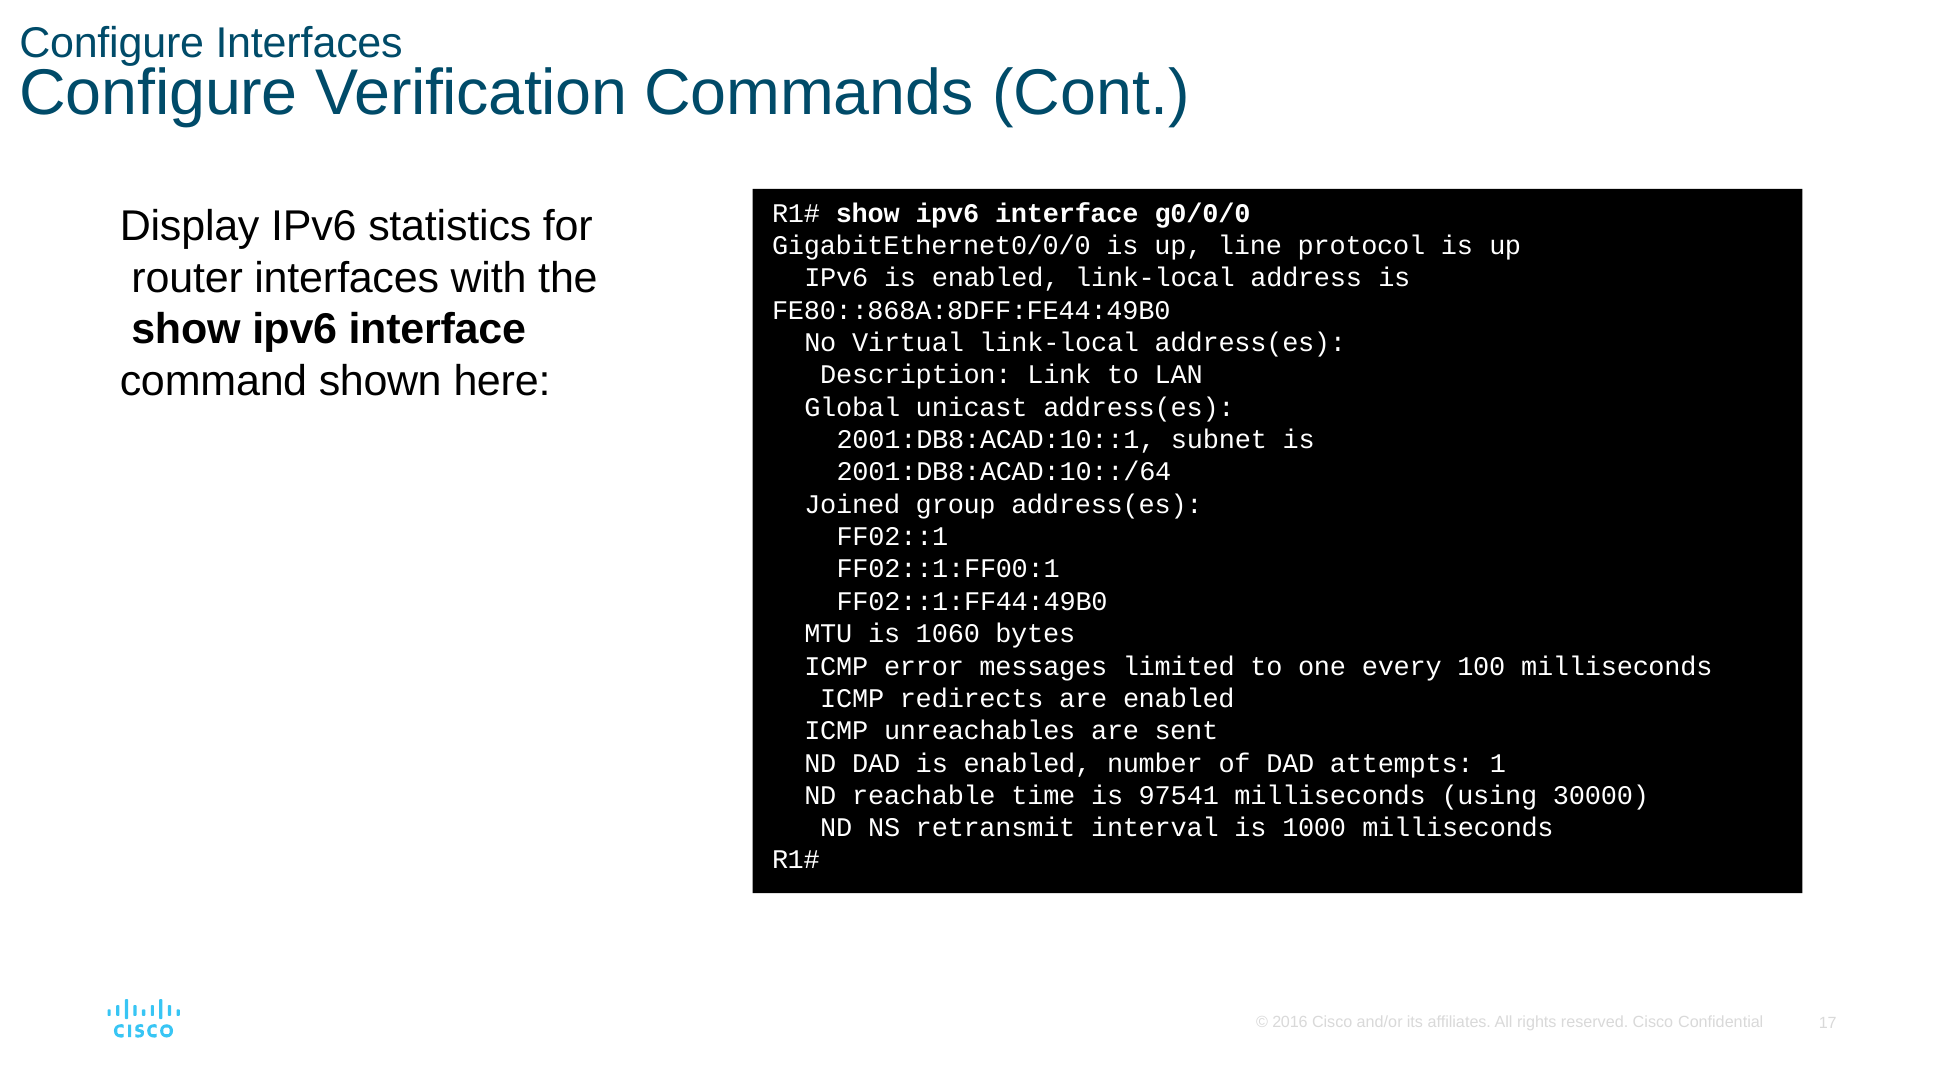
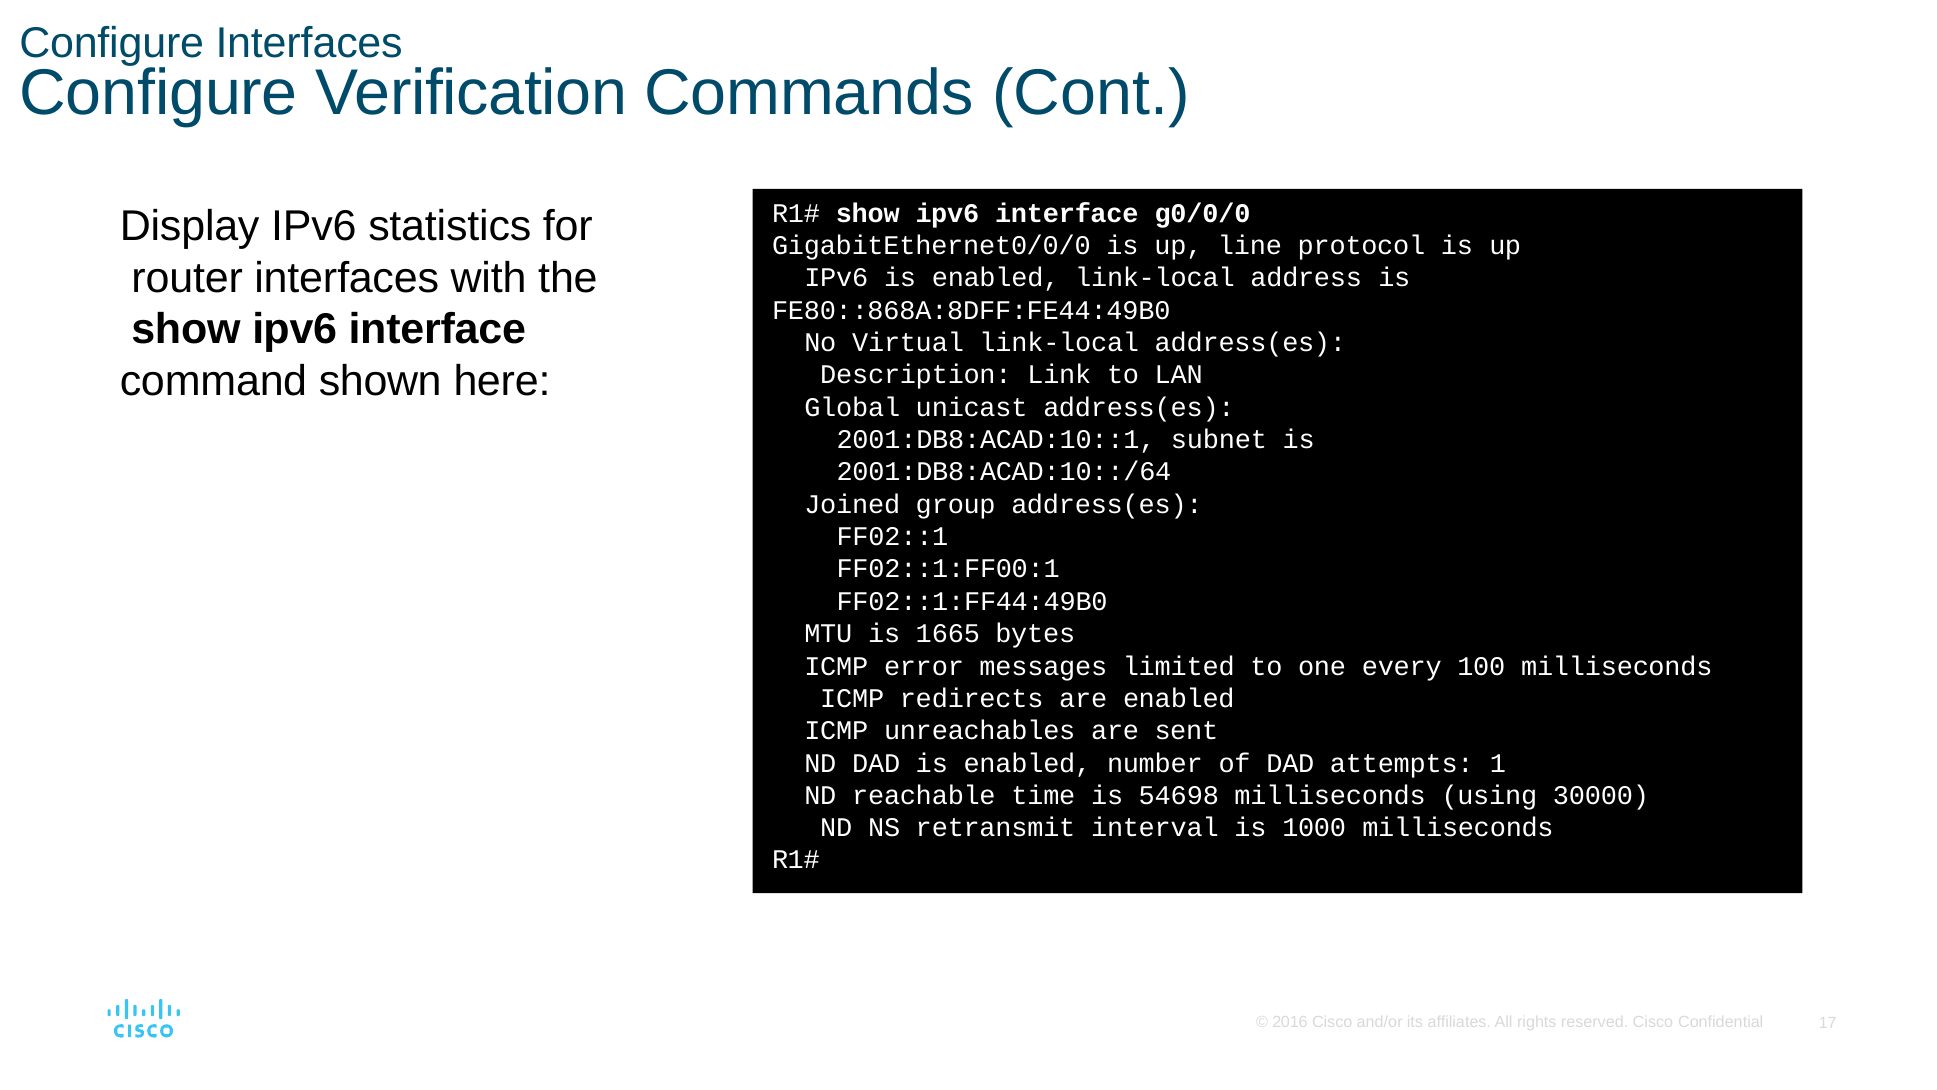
1060: 1060 -> 1665 (948, 634)
97541: 97541 -> 54698 (1179, 795)
